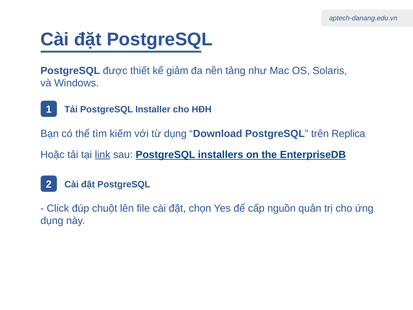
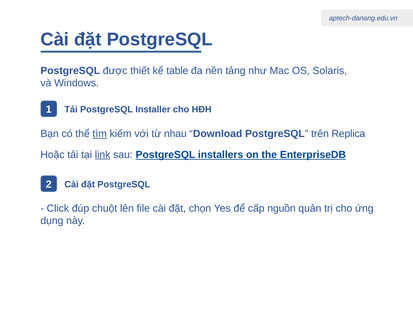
giảm: giảm -> table (177, 71)
tìm underline: none -> present (100, 134)
từ dụng: dụng -> nhau (175, 134)
